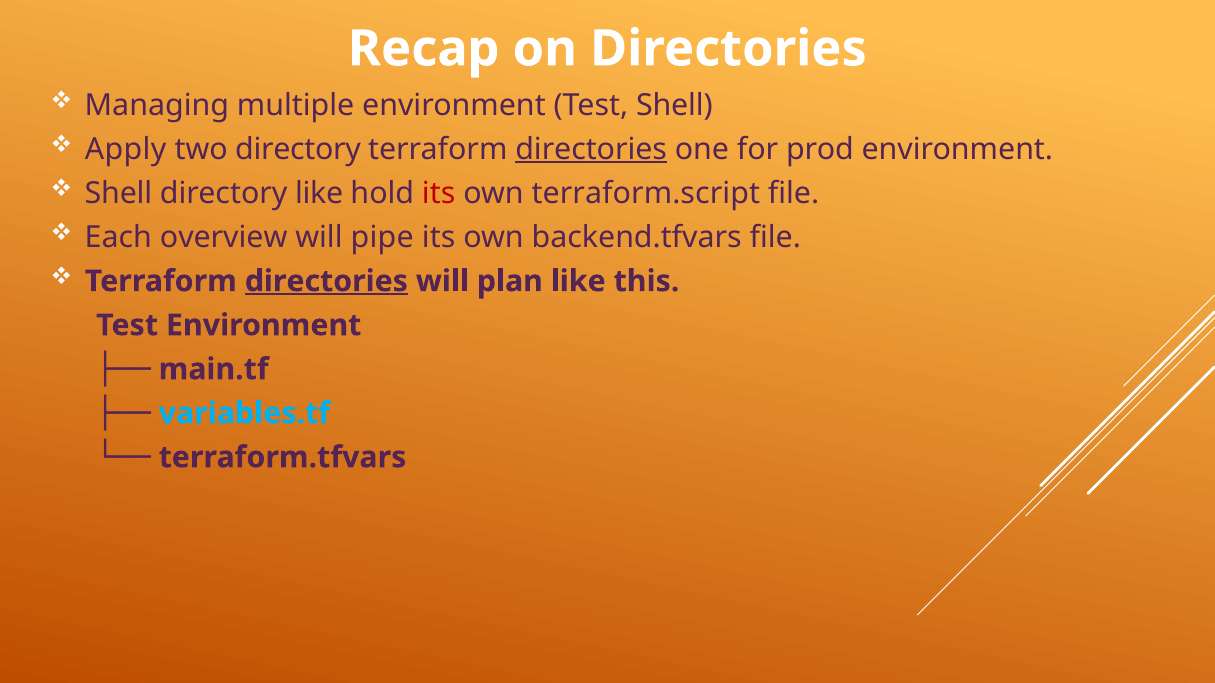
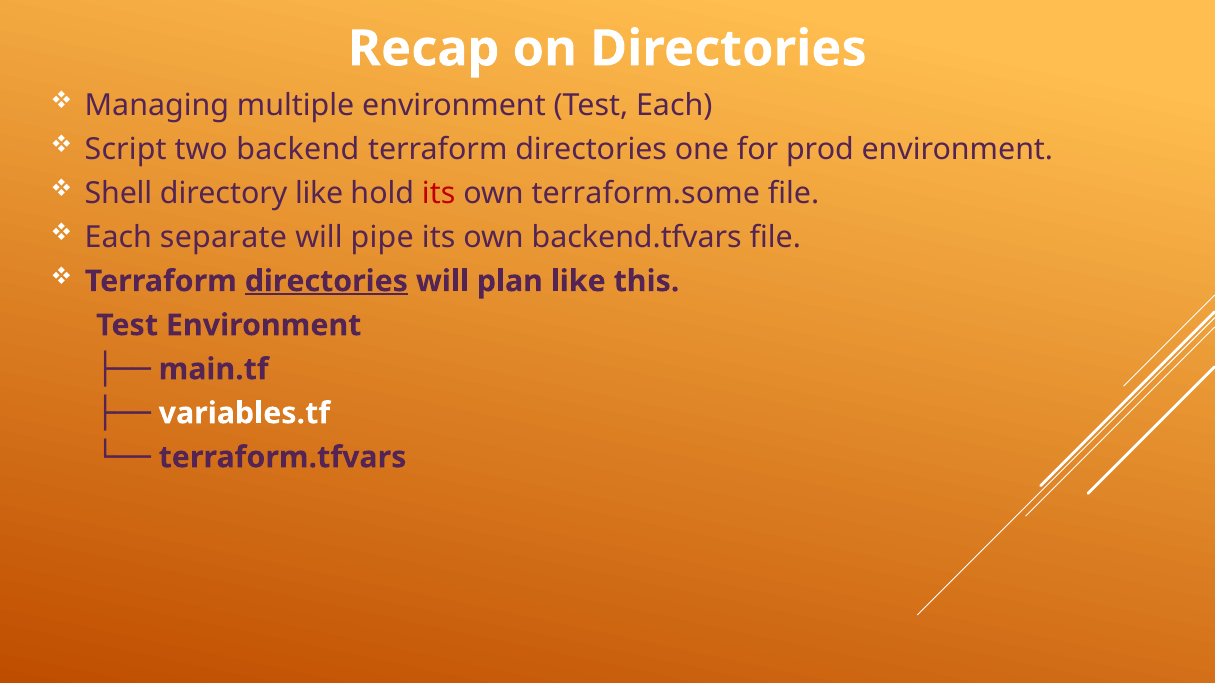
Test Shell: Shell -> Each (674, 105)
Apply: Apply -> Script (126, 149)
two directory: directory -> backend (298, 149)
directories underline: present -> none (591, 149)
terraform.script: terraform.script -> terraform.some (646, 193)
overview: overview -> separate (223, 237)
variables.tf colour: light blue -> white (244, 414)
